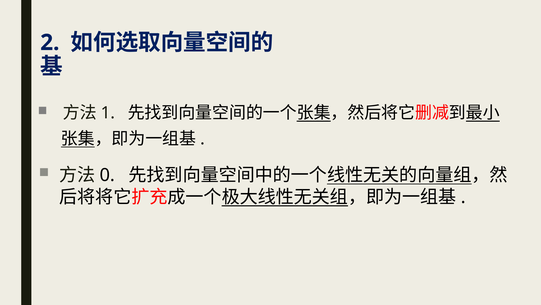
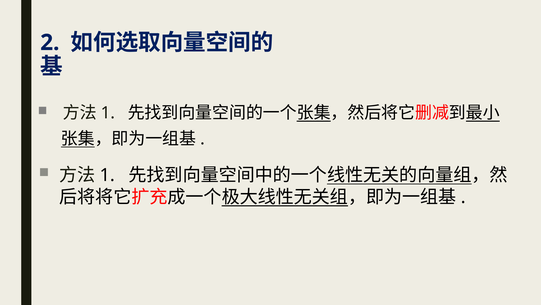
0: 0 -> 1 (107, 175)
